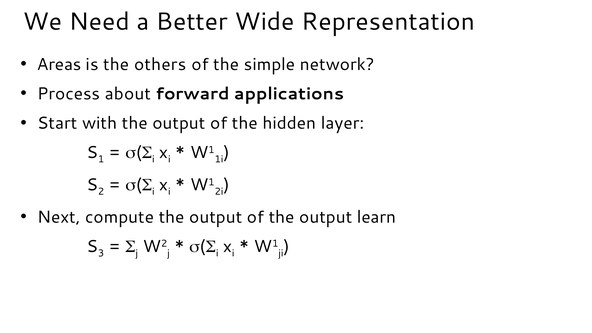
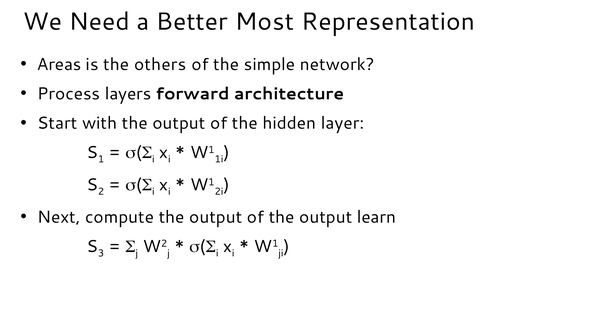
Wide: Wide -> Most (264, 22)
about: about -> layers (128, 94)
applications: applications -> architecture (289, 94)
